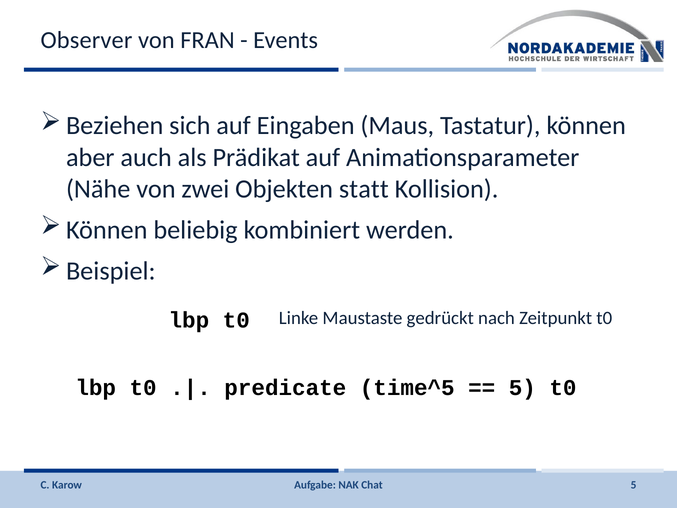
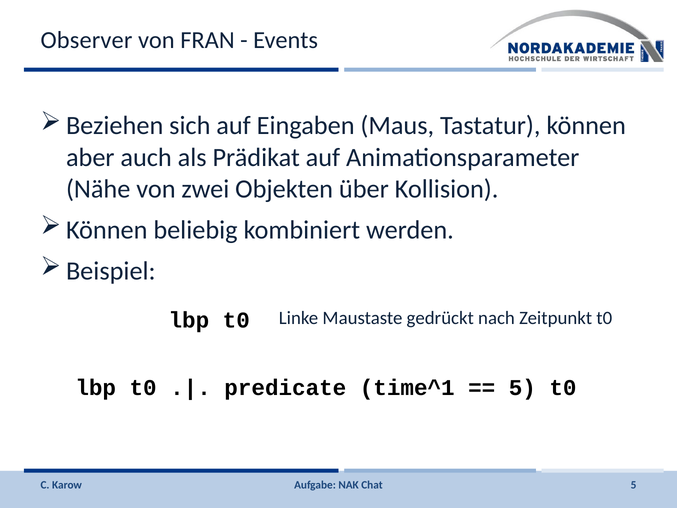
statt: statt -> über (364, 189)
time^5: time^5 -> time^1 (407, 388)
